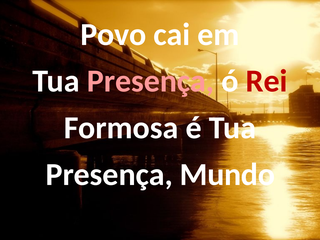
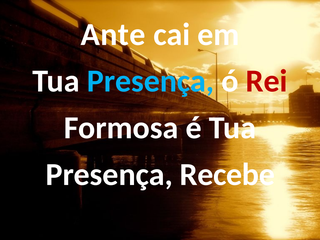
Povo: Povo -> Ante (113, 34)
Presença colour: pink -> light blue (150, 81)
Mundo: Mundo -> Recebe (227, 175)
